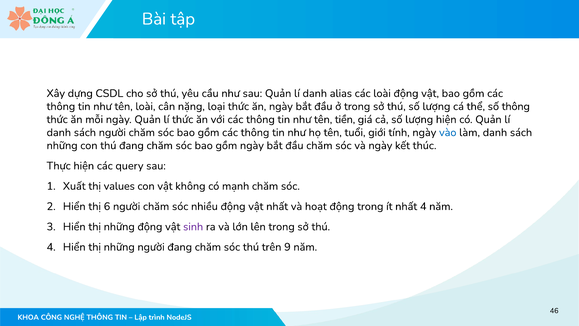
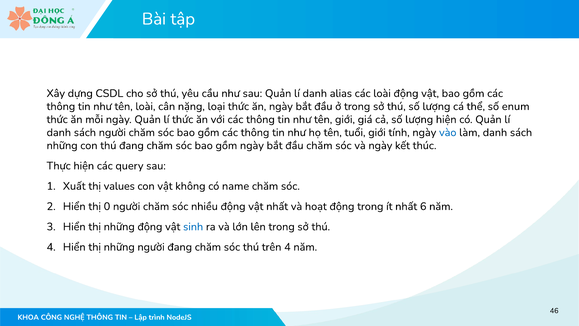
số thông: thông -> enum (516, 106)
tên tiền: tiền -> giới (345, 119)
mạnh: mạnh -> name (236, 186)
6: 6 -> 0 (107, 206)
nhất 4: 4 -> 6 (423, 206)
sinh colour: purple -> blue (193, 226)
trên 9: 9 -> 4 (287, 247)
